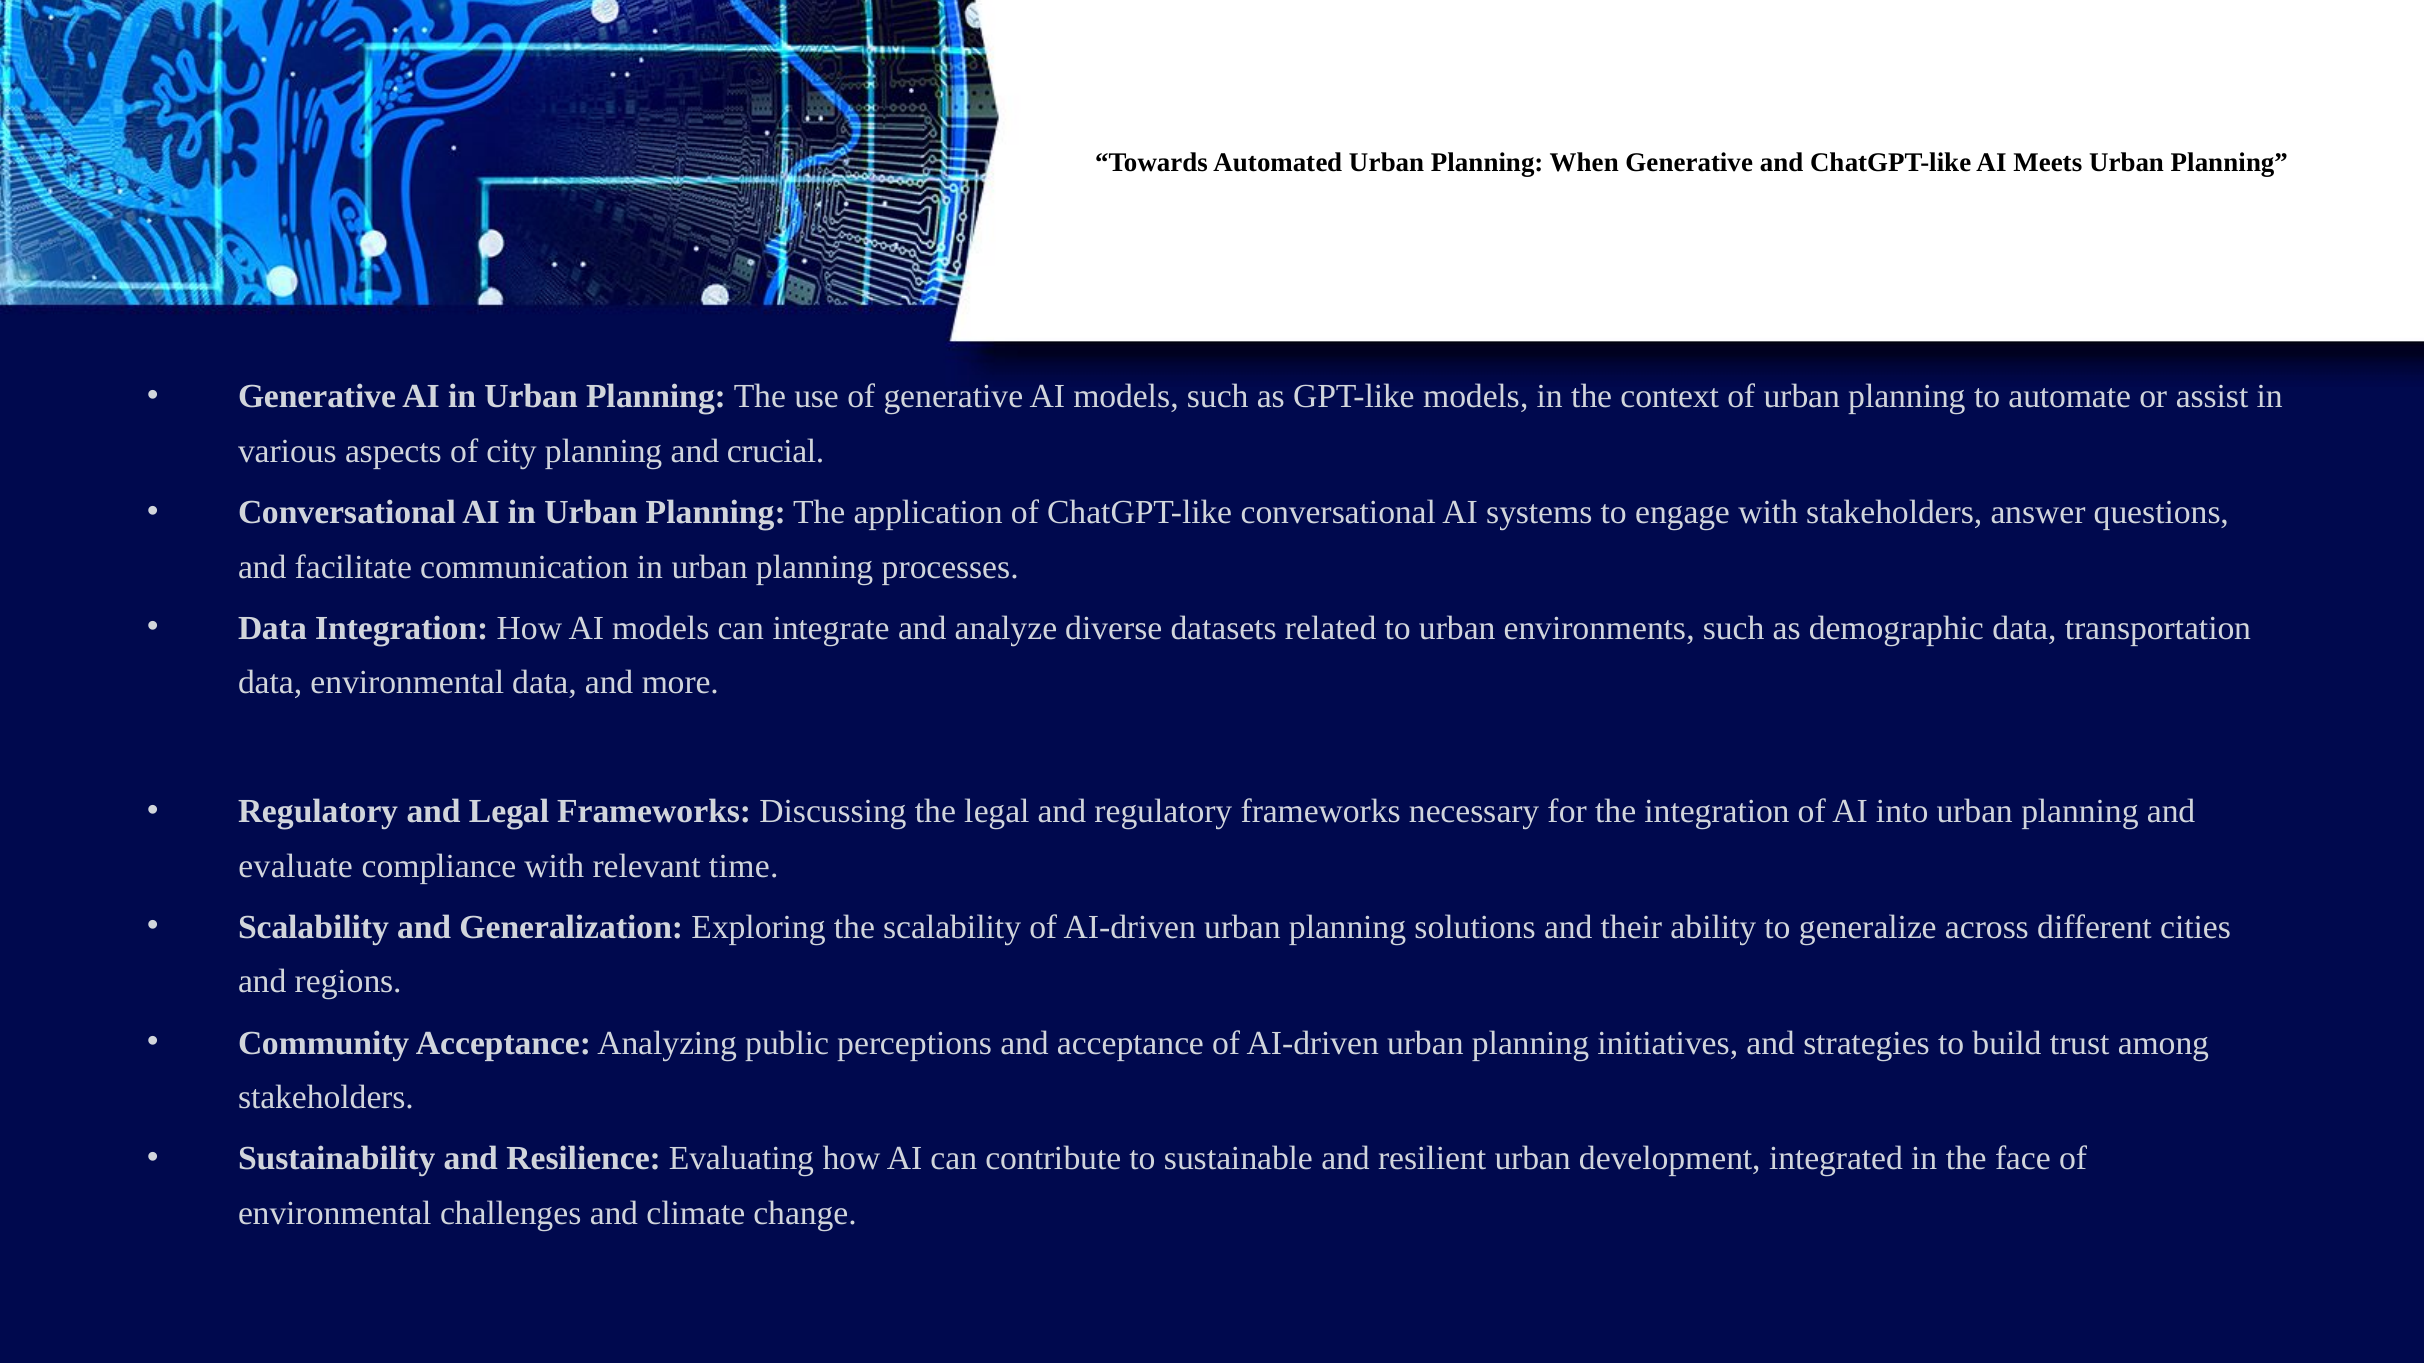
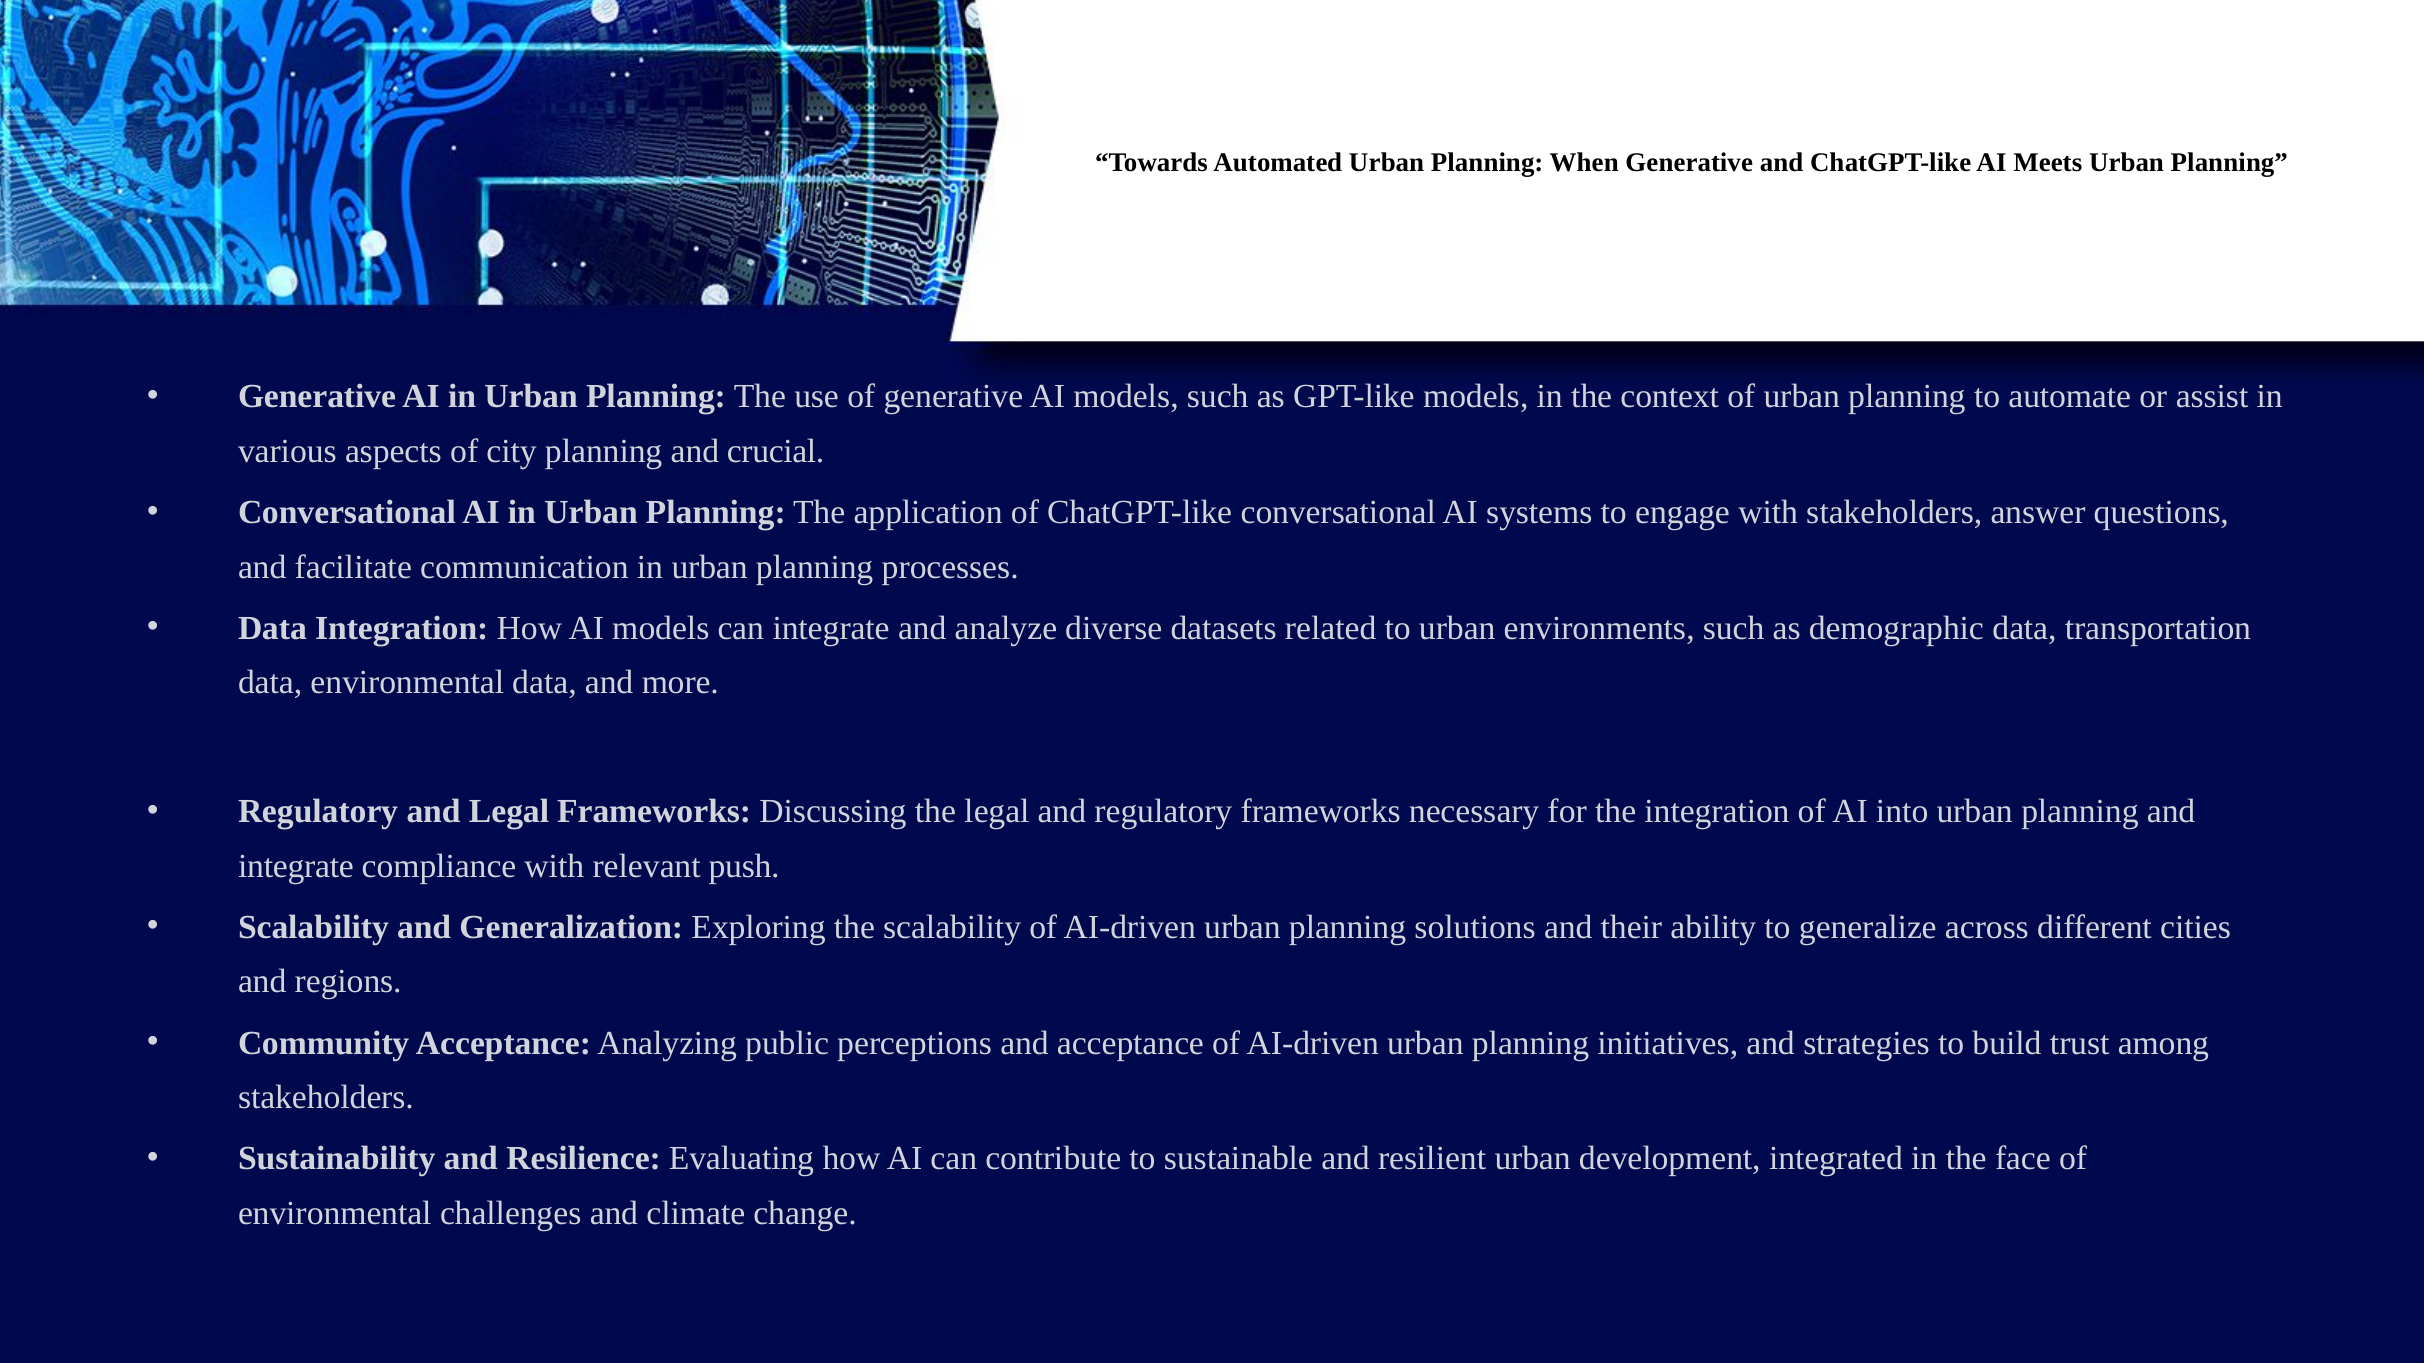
evaluate: evaluate -> integrate (296, 866)
time: time -> push (744, 866)
